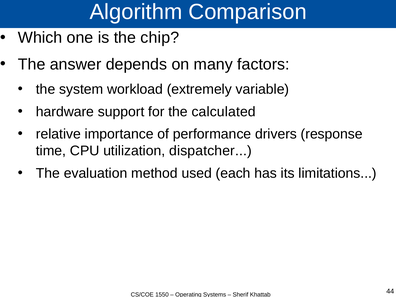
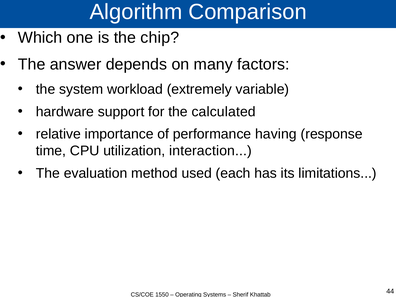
drivers: drivers -> having (276, 134)
dispatcher: dispatcher -> interaction (210, 151)
